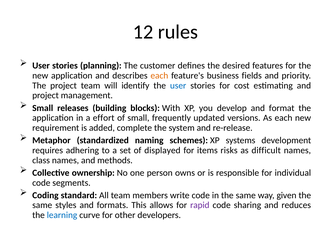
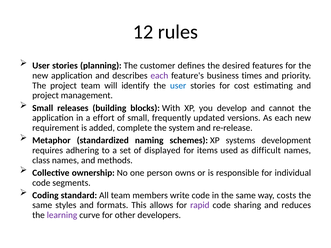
each colour: orange -> purple (159, 76)
fields: fields -> times (252, 76)
format: format -> cannot (282, 108)
risks: risks -> used (229, 150)
given: given -> costs (286, 195)
learning colour: blue -> purple (62, 215)
